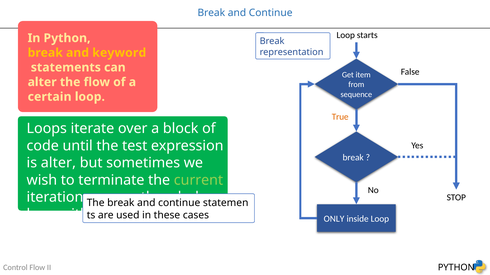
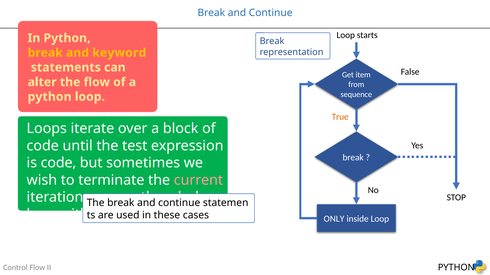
certain: certain -> python (50, 97)
is alter: alter -> code (58, 163)
current colour: light green -> pink (198, 180)
